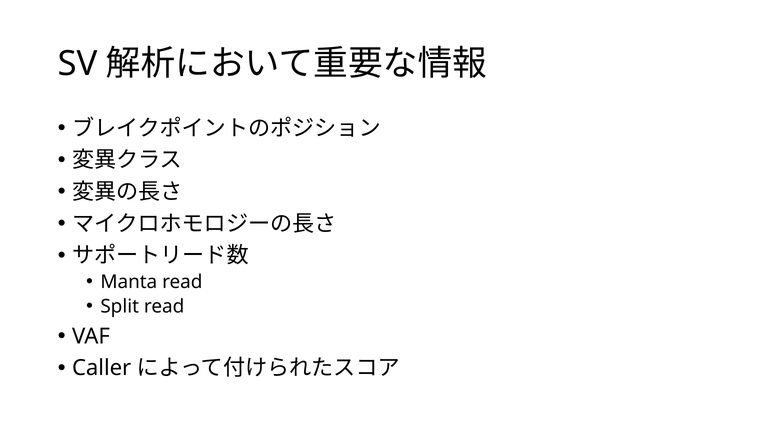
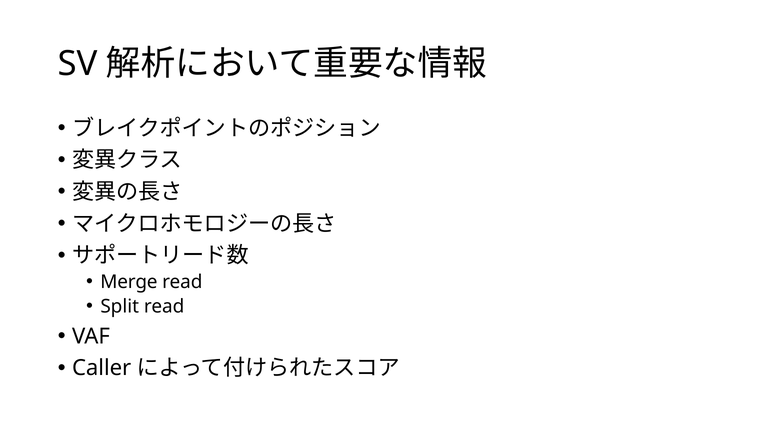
Manta: Manta -> Merge (129, 281)
